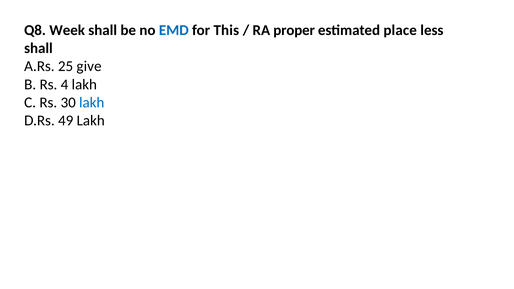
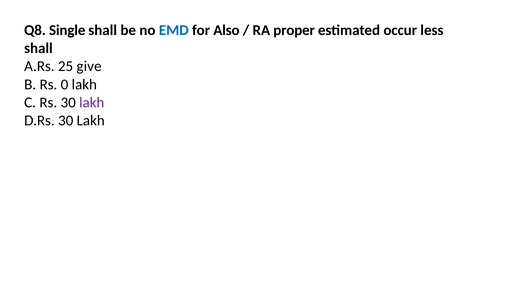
Week: Week -> Single (67, 30)
This: This -> Also (226, 30)
place: place -> occur (400, 30)
4: 4 -> 0 (65, 84)
lakh colour: blue -> purple (92, 103)
D.Rs 49: 49 -> 30 (66, 121)
